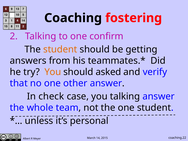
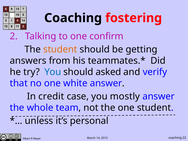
You colour: orange -> blue (53, 72)
other: other -> white (75, 83)
check: check -> credit (51, 96)
you talking: talking -> mostly (125, 96)
